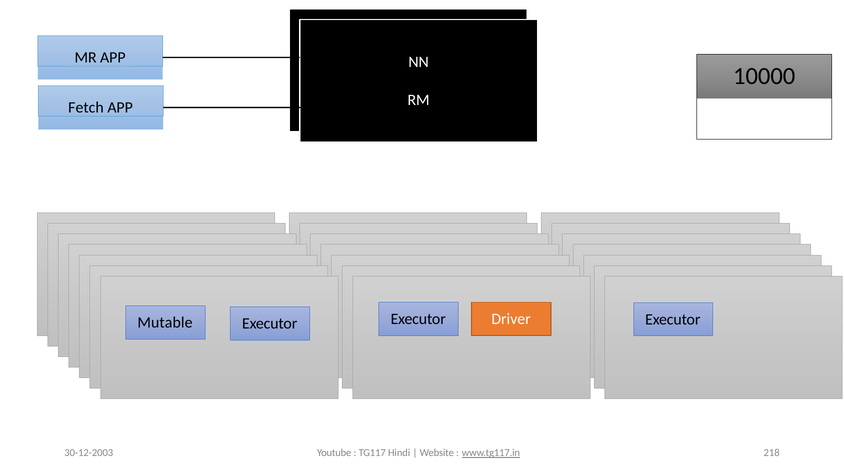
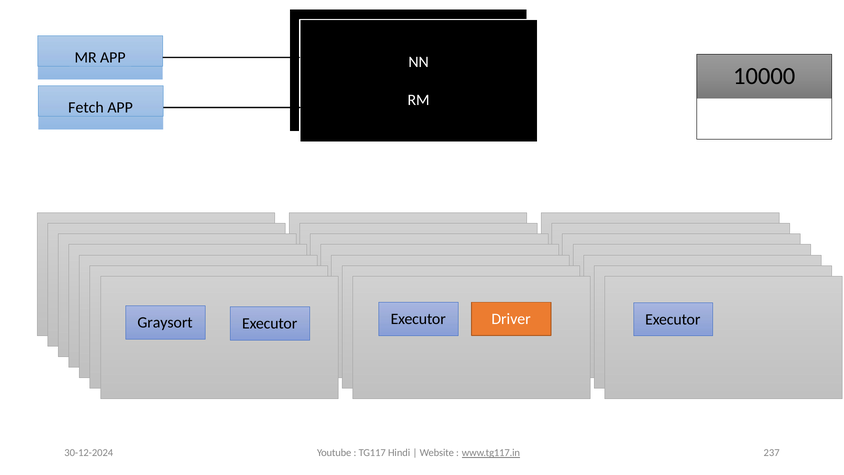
Mutable: Mutable -> Graysort (165, 322)
30-12-2003: 30-12-2003 -> 30-12-2024 (89, 453)
218: 218 -> 237 (772, 453)
